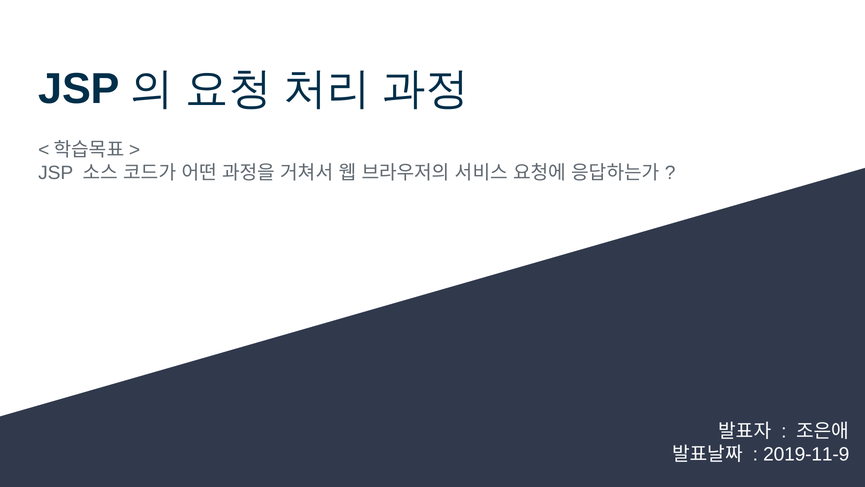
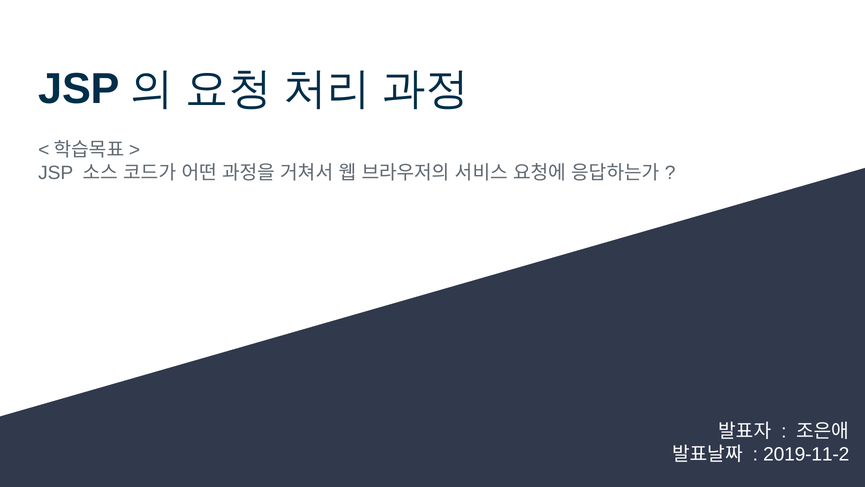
2019-11-9: 2019-11-9 -> 2019-11-2 (806, 454)
